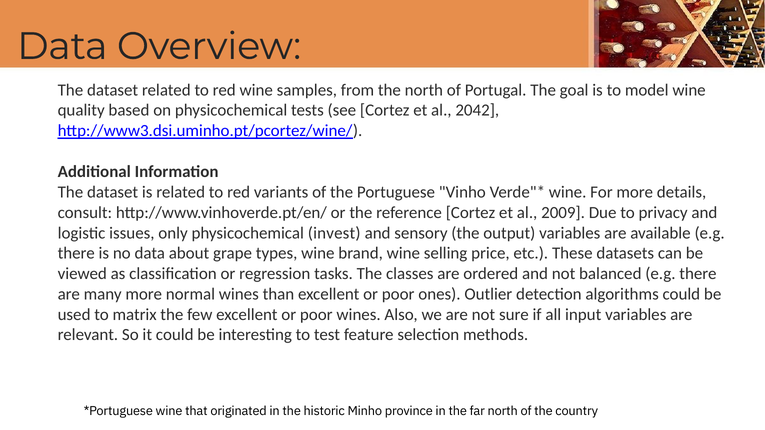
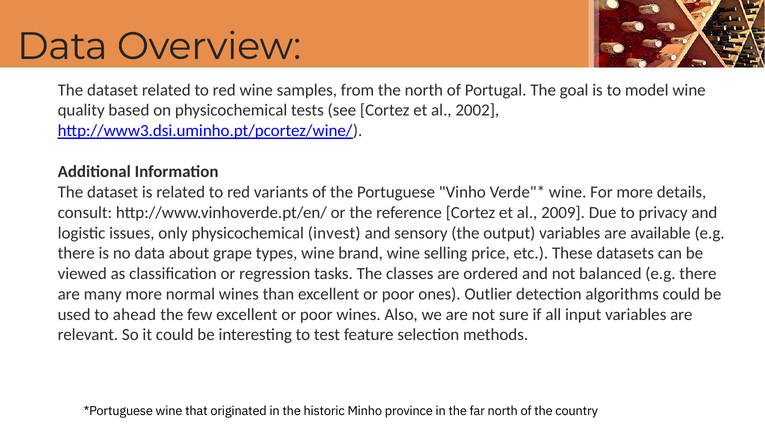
2042: 2042 -> 2002 (477, 110)
matrix: matrix -> ahead (134, 315)
